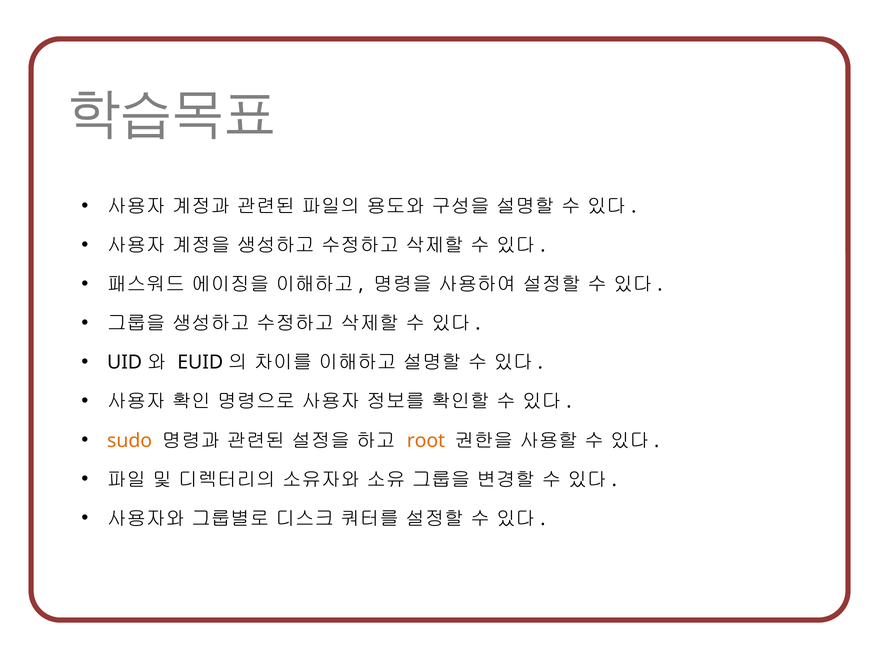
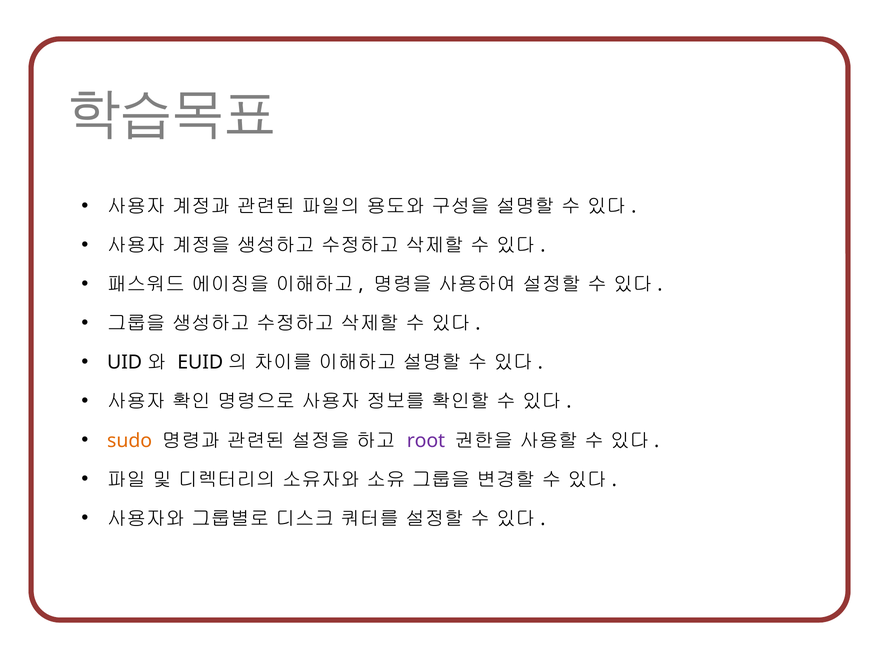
root colour: orange -> purple (426, 441)
